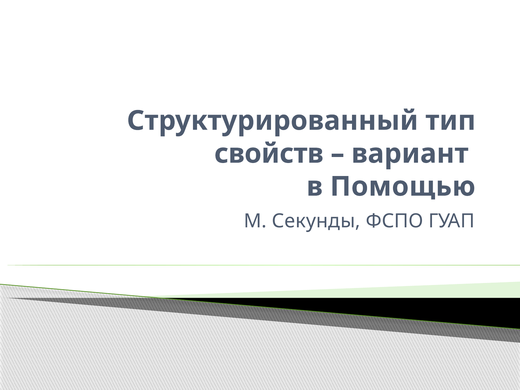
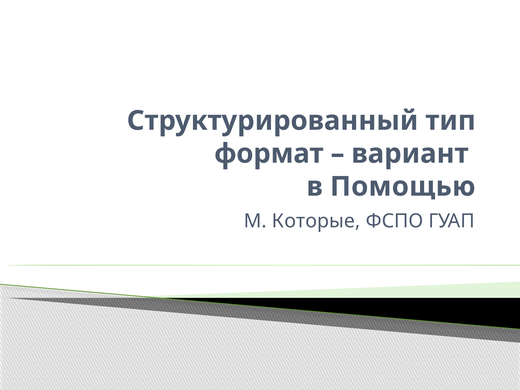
свойств: свойств -> формат (269, 154)
Секунды: Секунды -> Которые (316, 221)
